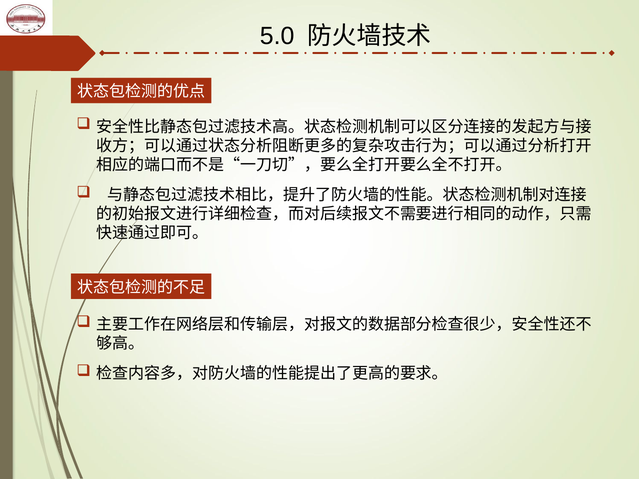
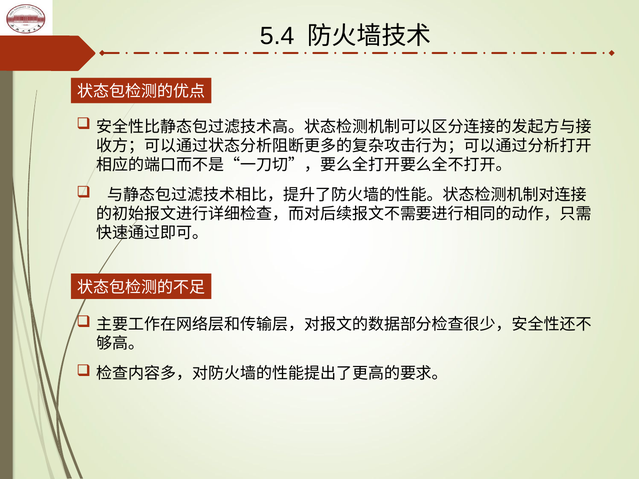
5.0: 5.0 -> 5.4 (277, 36)
